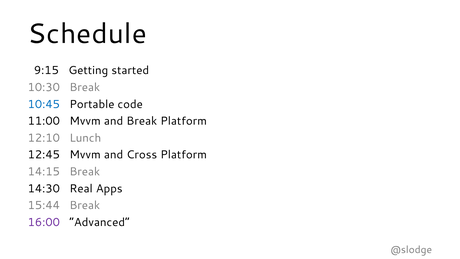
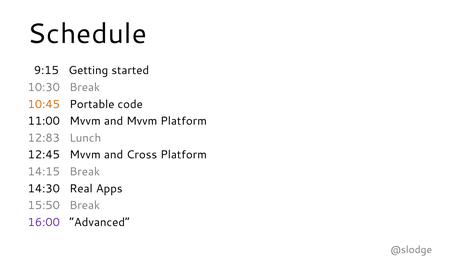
10:45 colour: blue -> orange (44, 104)
and Break: Break -> Mvvm (142, 121)
12:10: 12:10 -> 12:83 (44, 138)
15:44: 15:44 -> 15:50 (44, 205)
